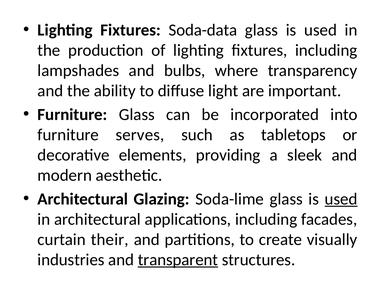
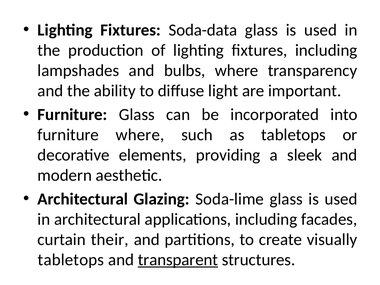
furniture serves: serves -> where (140, 135)
used underline: present -> none (341, 199)
industries: industries -> tabletops (71, 260)
